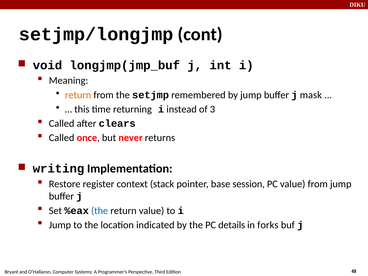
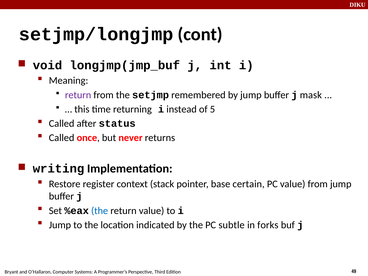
return colour: orange -> purple (78, 95)
3: 3 -> 5 (212, 109)
clears: clears -> status (117, 124)
session: session -> certain (249, 184)
details: details -> subtle (232, 225)
